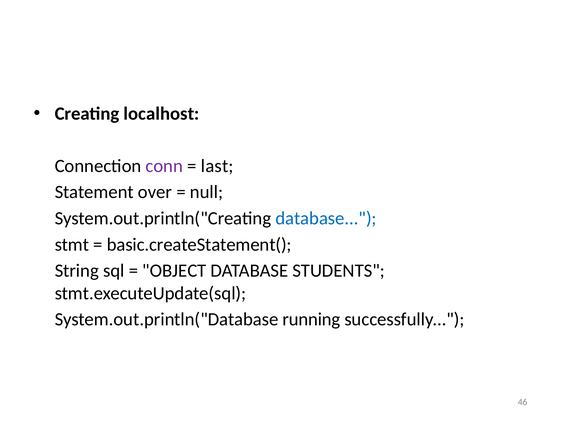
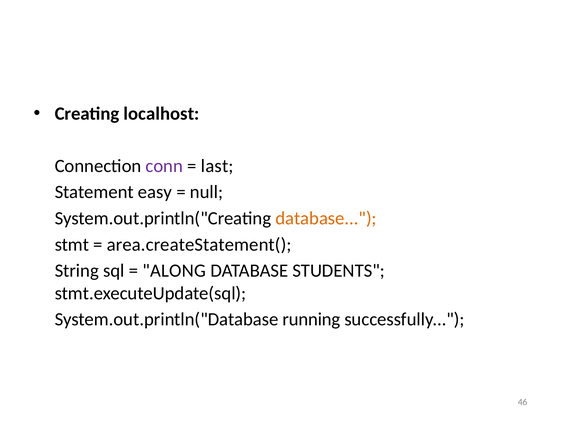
over: over -> easy (155, 192)
database colour: blue -> orange (326, 218)
basic.createStatement(: basic.createStatement( -> area.createStatement( (199, 244)
OBJECT: OBJECT -> ALONG (174, 271)
